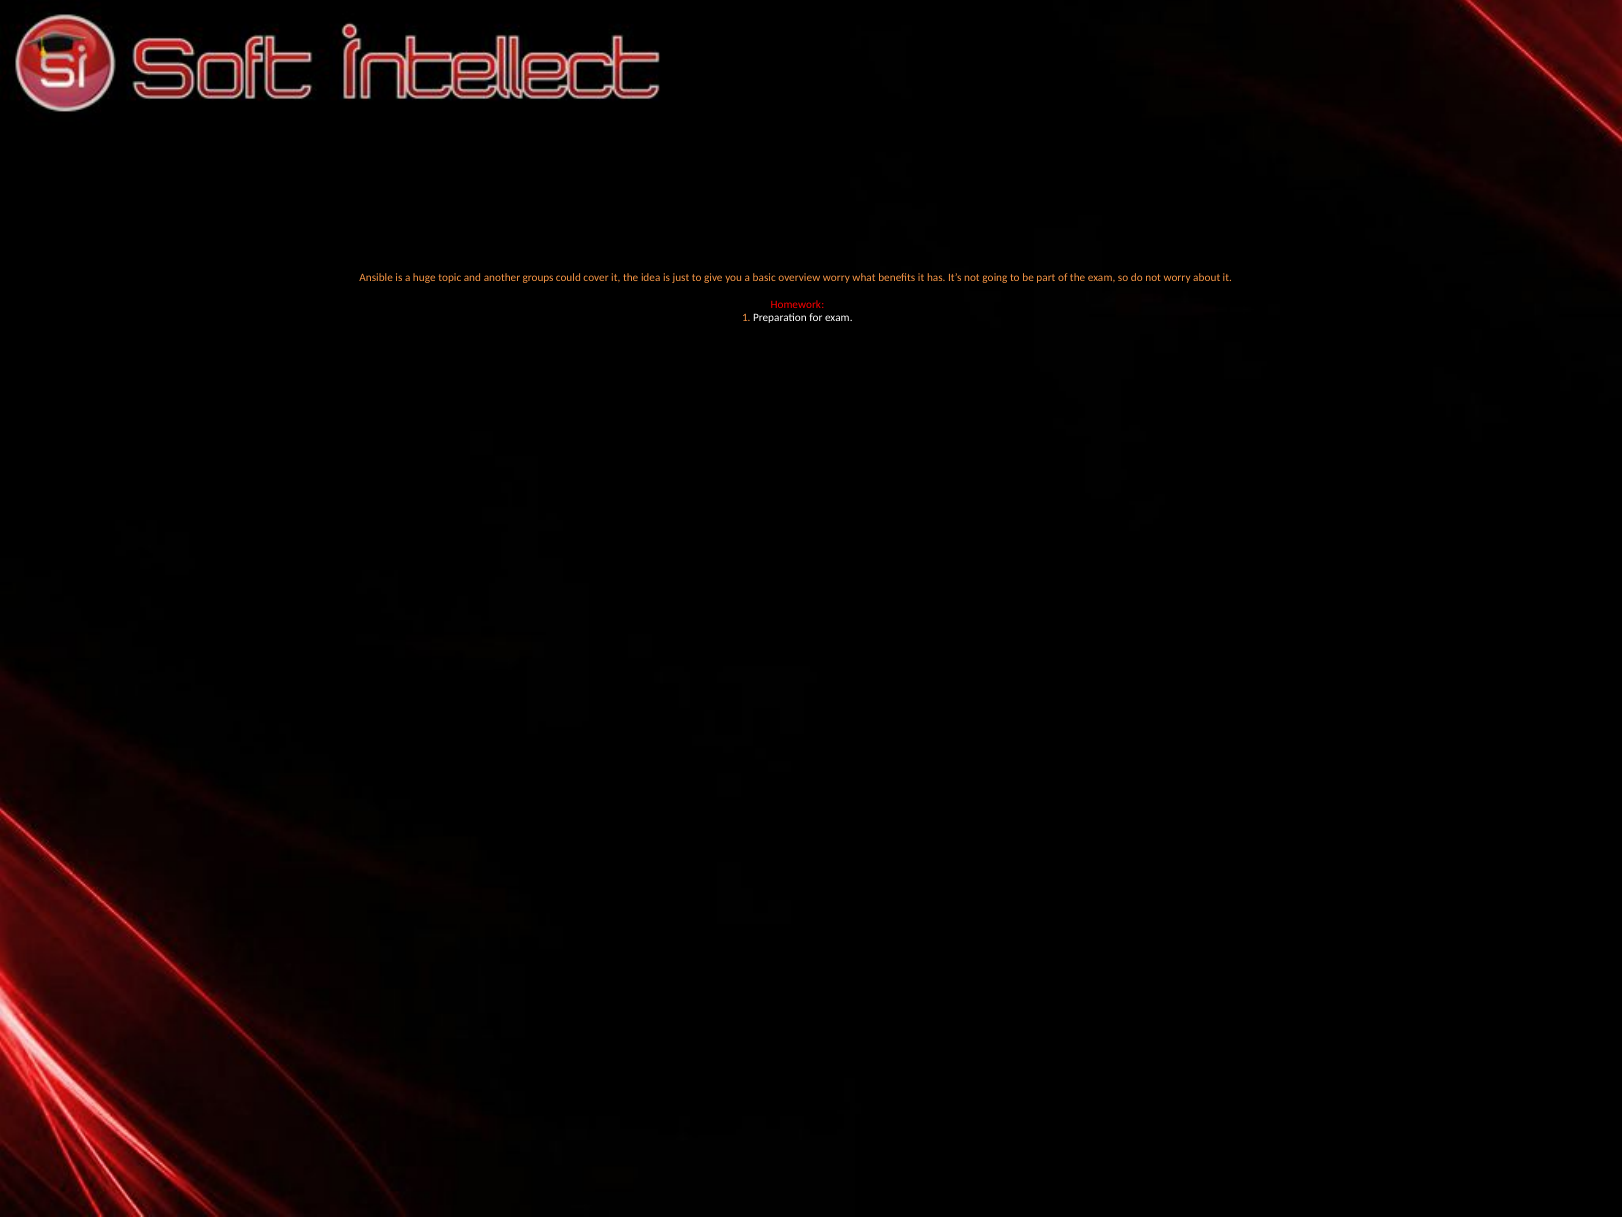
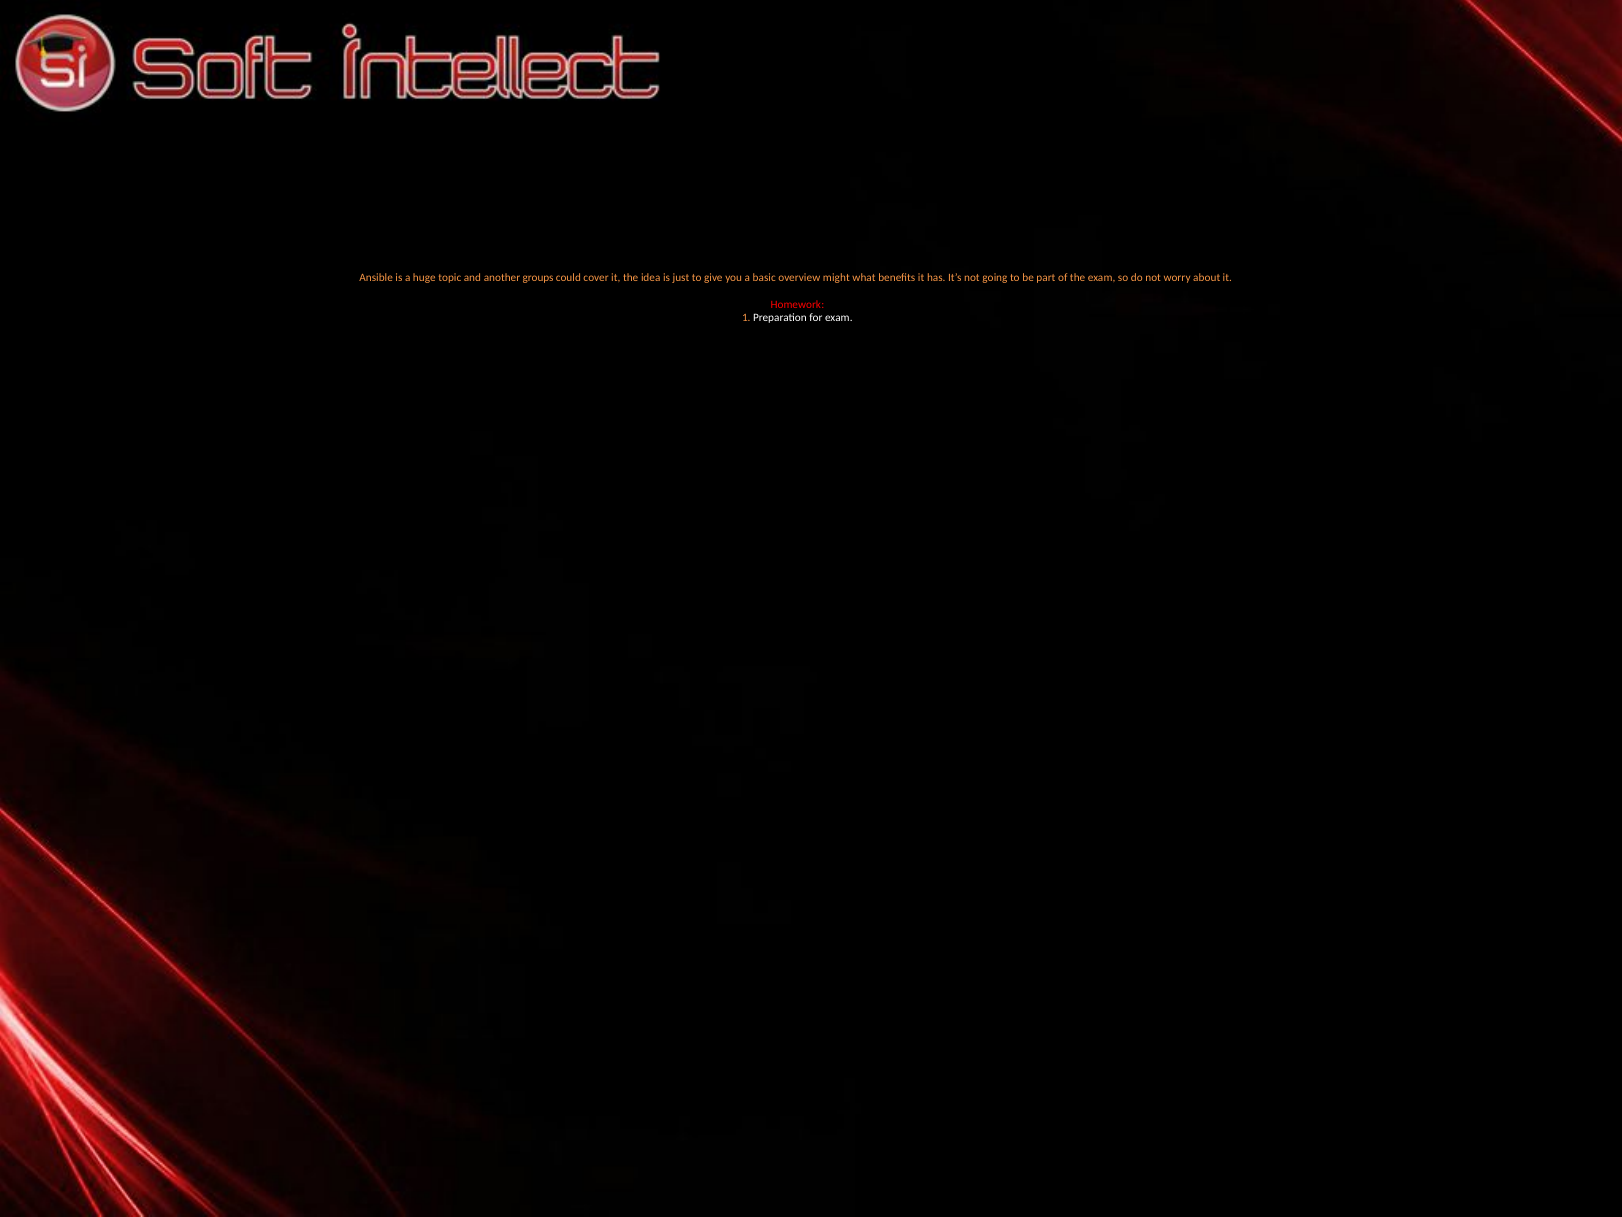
overview worry: worry -> might (836, 278)
